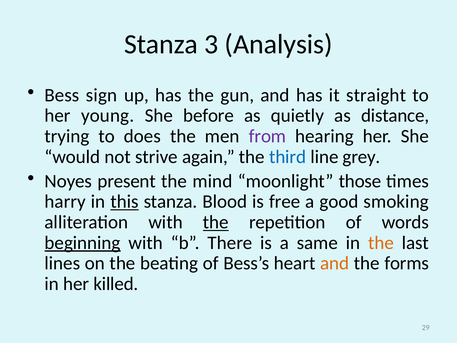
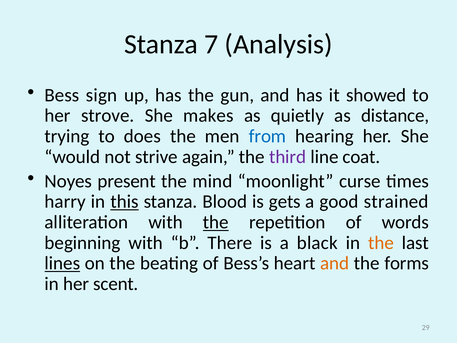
3: 3 -> 7 (211, 44)
straight: straight -> showed (376, 95)
young: young -> strove (108, 116)
before: before -> makes (208, 116)
from colour: purple -> blue (267, 136)
third colour: blue -> purple (288, 157)
grey: grey -> coat (361, 157)
those: those -> curse (360, 181)
free: free -> gets (285, 201)
smoking: smoking -> strained (396, 201)
beginning underline: present -> none (83, 243)
same: same -> black (317, 243)
lines underline: none -> present (62, 263)
killed: killed -> scent (116, 284)
